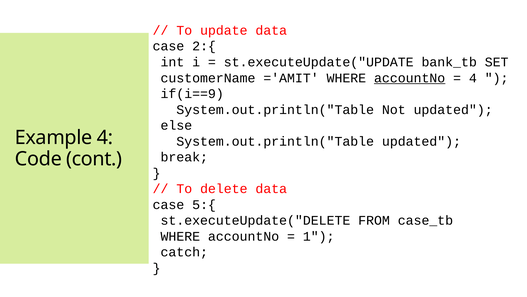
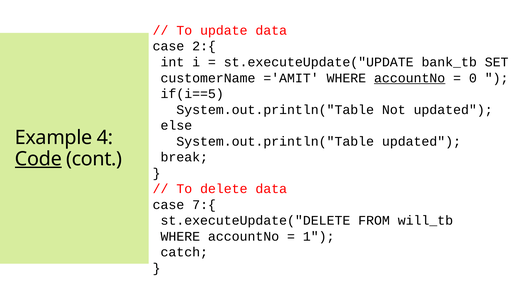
4: 4 -> 0 (473, 78)
if(i==9: if(i==9 -> if(i==5 (192, 94)
Code underline: none -> present (38, 159)
5:{: 5:{ -> 7:{ (204, 204)
case_tb: case_tb -> will_tb (425, 220)
